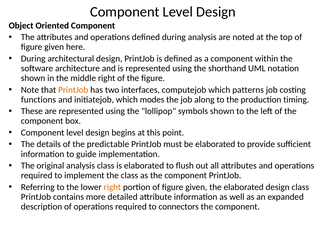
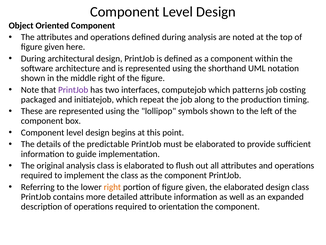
PrintJob colour: orange -> purple (73, 90)
functions: functions -> packaged (39, 99)
modes: modes -> repeat (152, 99)
connectors: connectors -> orientation (179, 206)
